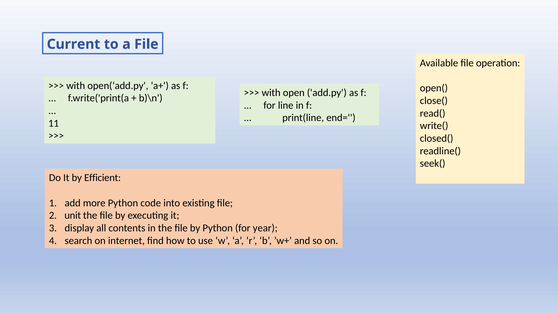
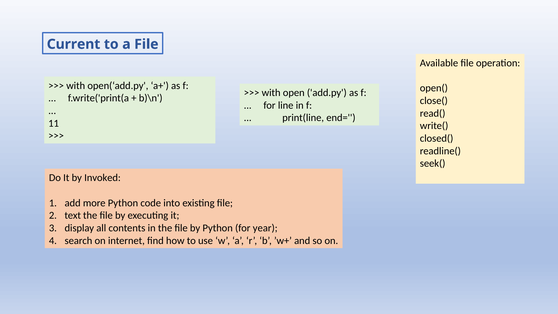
Efficient: Efficient -> Invoked (102, 178)
unit: unit -> text (73, 215)
